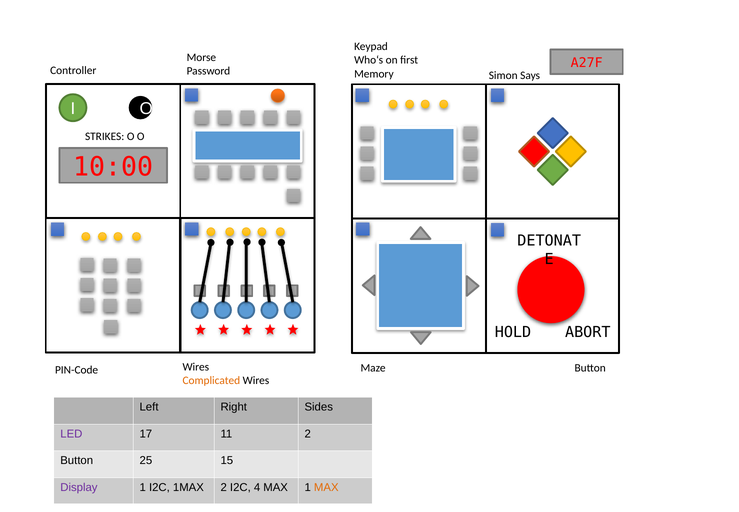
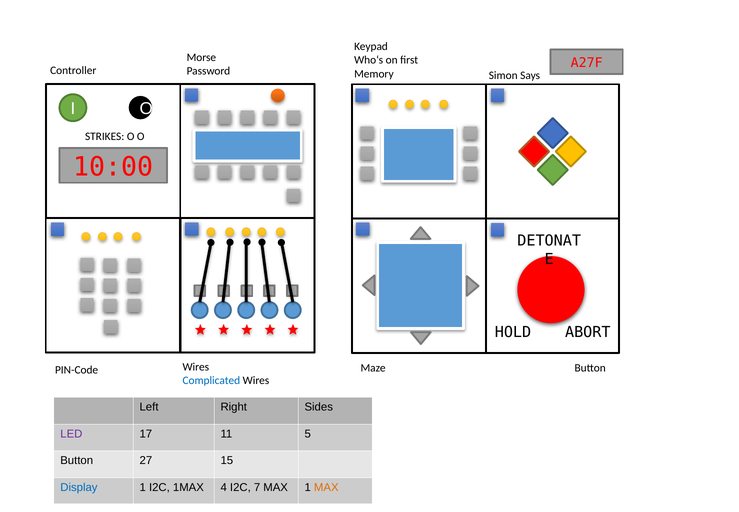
Complicated colour: orange -> blue (211, 380)
11 2: 2 -> 5 (308, 434)
25: 25 -> 27 (146, 460)
Display colour: purple -> blue (79, 487)
1MAX 2: 2 -> 4 (224, 487)
4: 4 -> 7 (257, 487)
